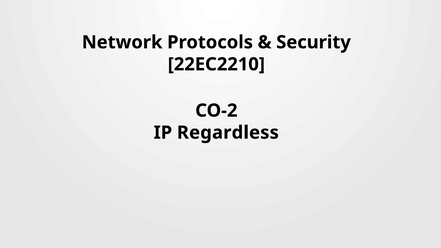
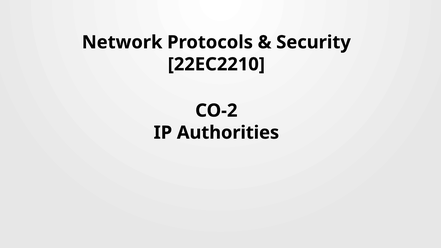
Regardless: Regardless -> Authorities (228, 133)
